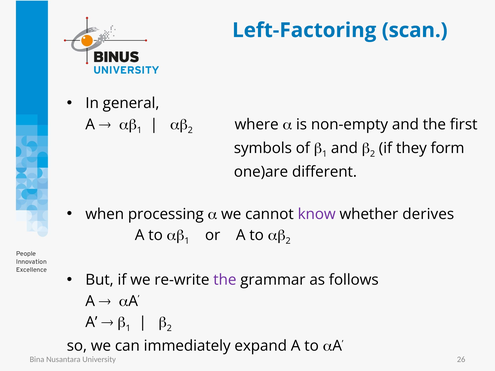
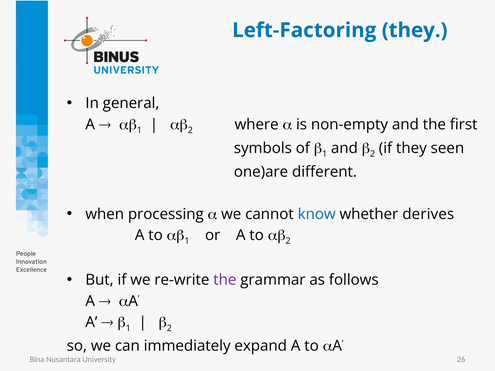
Left-Factoring scan: scan -> they (415, 30)
form: form -> seen (447, 148)
know colour: purple -> blue (317, 214)
